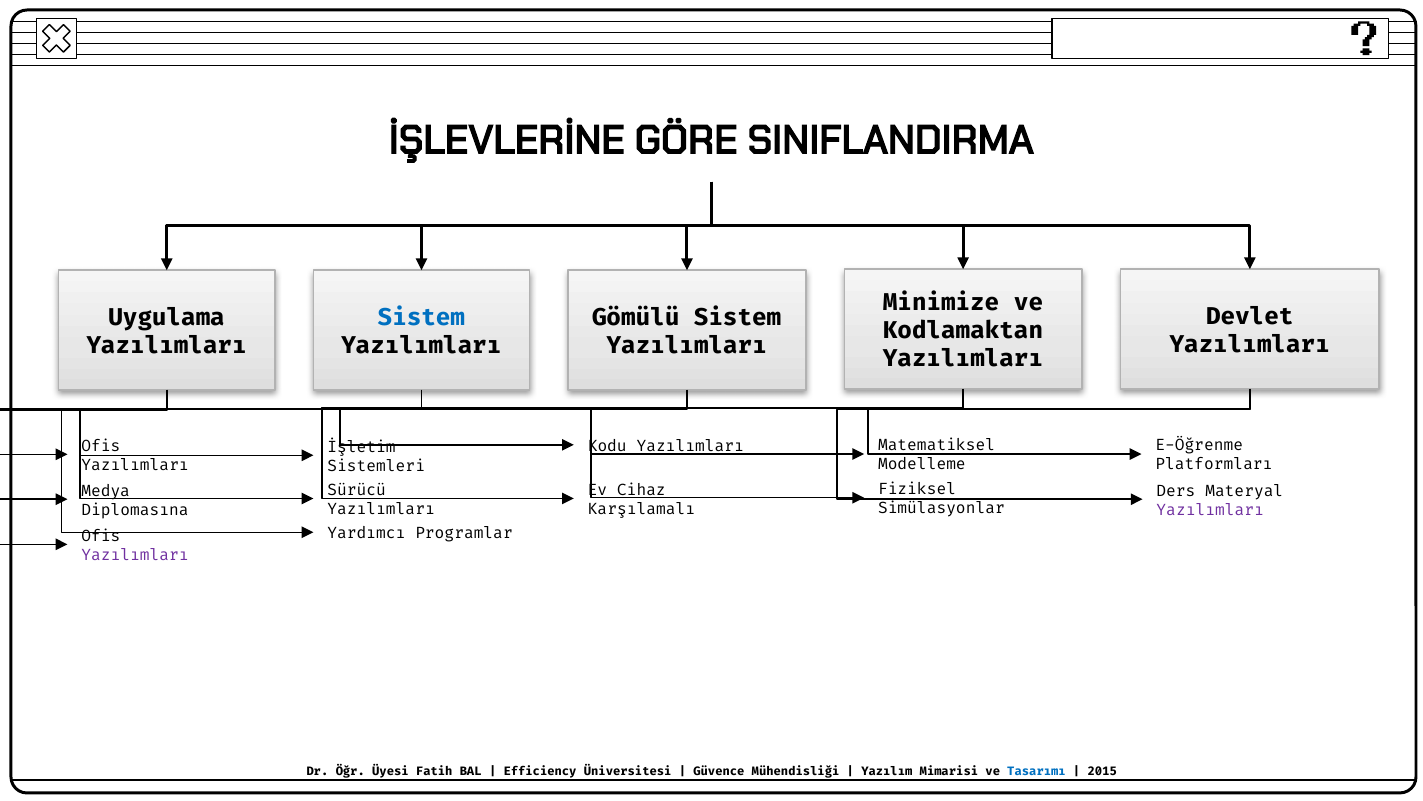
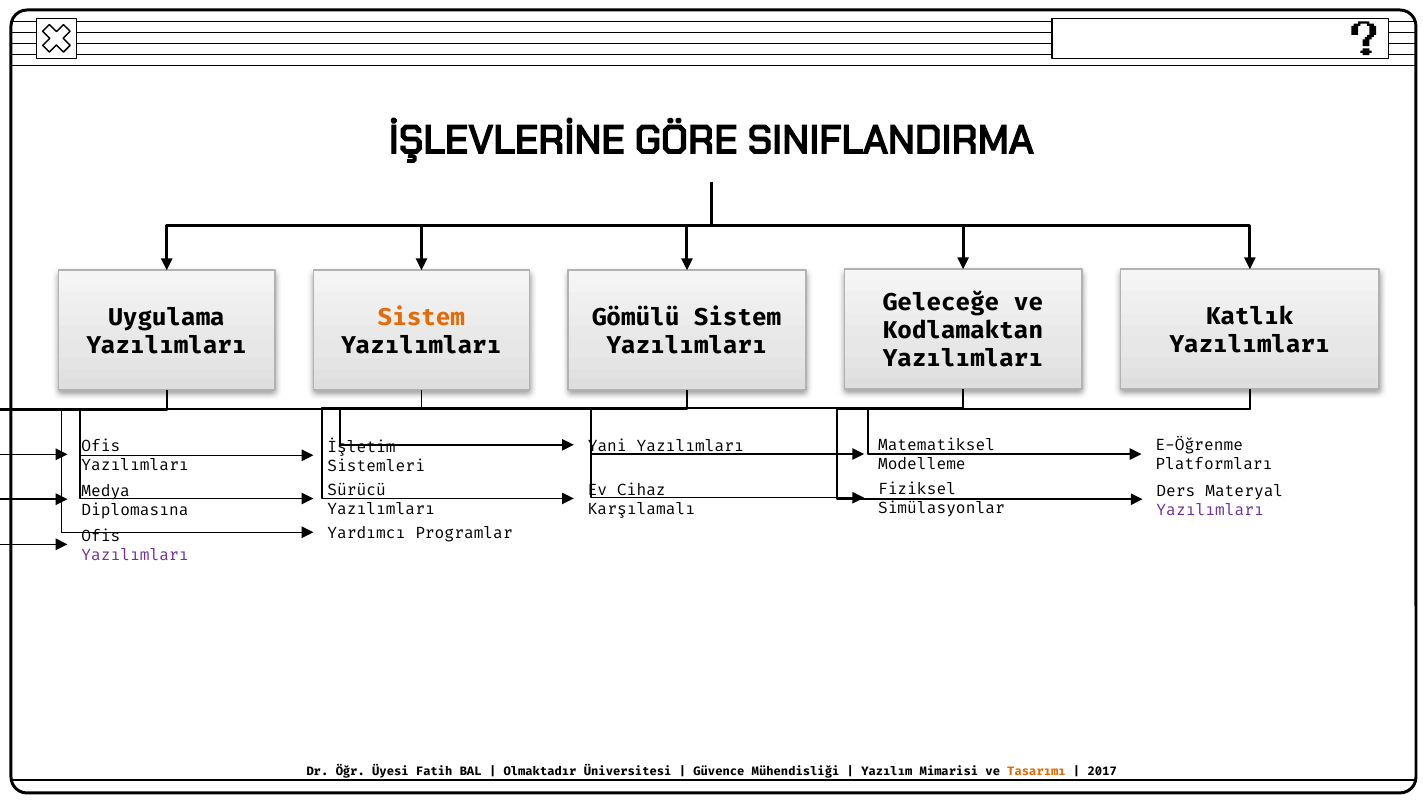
Minimize: Minimize -> Geleceğe (941, 302)
Devlet: Devlet -> Katlık (1250, 316)
Sistem colour: blue -> orange (421, 317)
Kodu: Kodu -> Yani (607, 446)
Efficiency: Efficiency -> Olmaktadır (540, 771)
Tasarımı colour: blue -> orange (1036, 771)
2015: 2015 -> 2017 (1102, 771)
